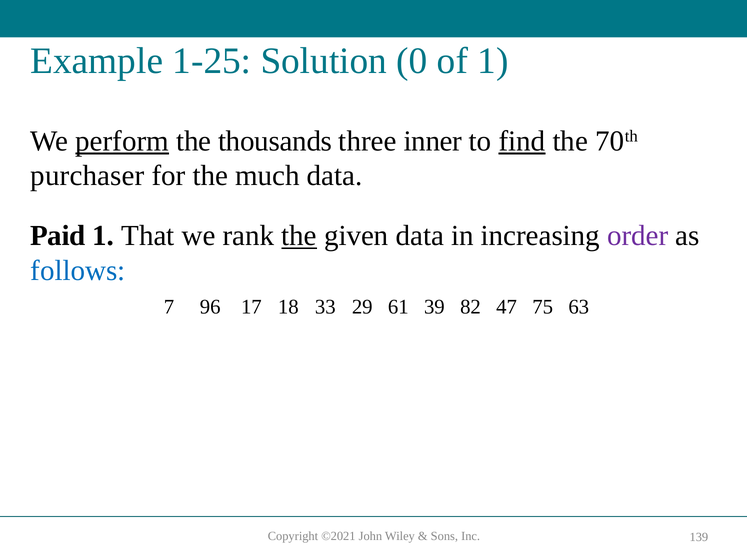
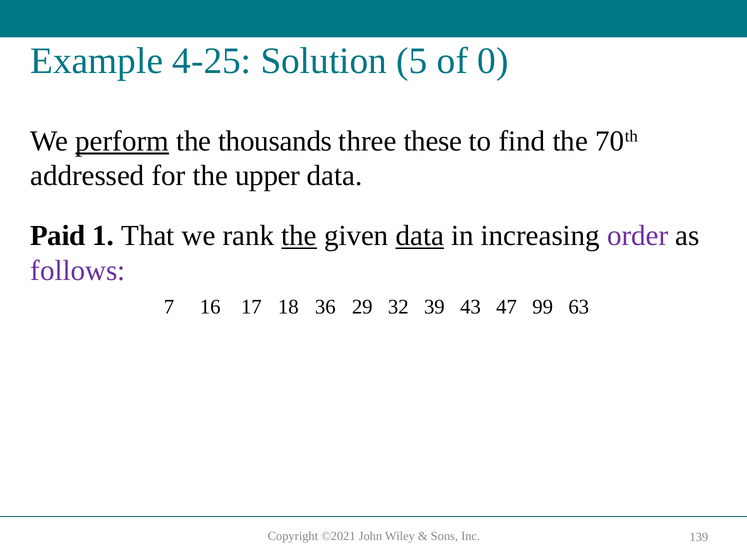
1-25: 1-25 -> 4-25 (212, 61)
0: 0 -> 5 (412, 61)
of 1: 1 -> 0 (493, 61)
inner: inner -> these (433, 141)
find underline: present -> none (522, 141)
purchaser: purchaser -> addressed (87, 176)
much: much -> upper (268, 176)
data underline: none -> present (420, 236)
follows colour: blue -> purple (78, 271)
96: 96 -> 16 (210, 307)
33: 33 -> 36 (325, 307)
61: 61 -> 32 (398, 307)
82: 82 -> 43 (471, 307)
75: 75 -> 99 (543, 307)
